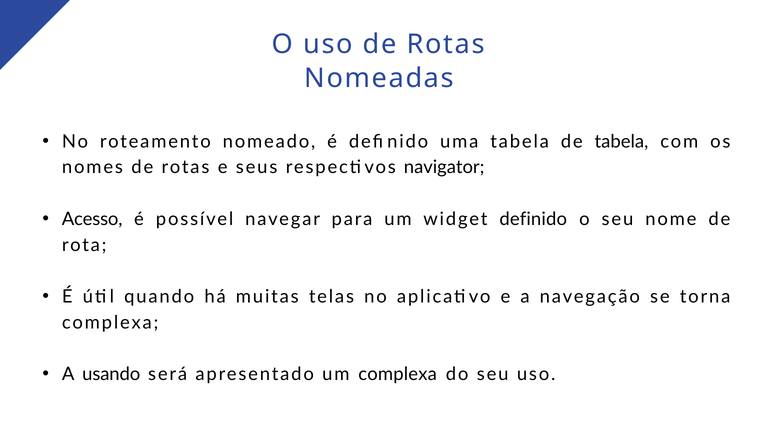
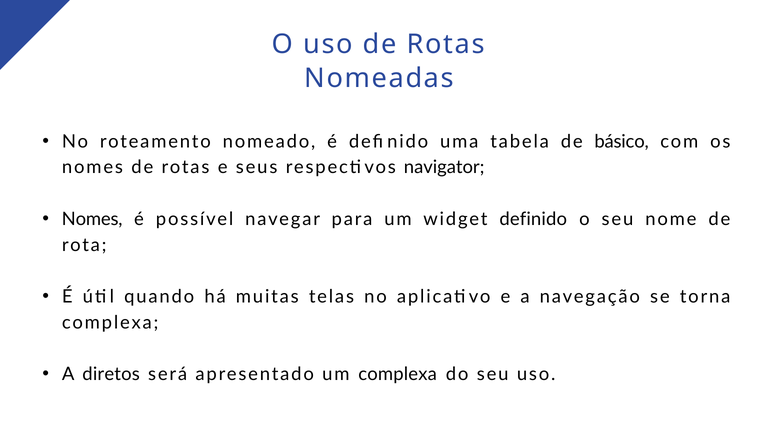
de tabela: tabela -> básico (622, 142)
Acesso: Acesso -> Nomes (92, 219)
usando: usando -> diretos (111, 375)
